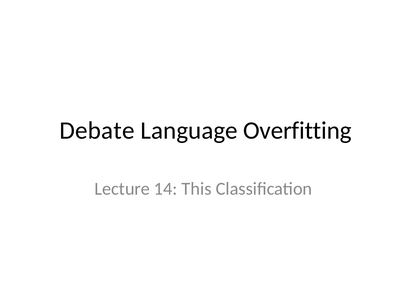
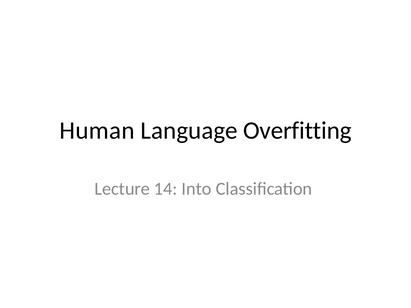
Debate: Debate -> Human (97, 131)
This: This -> Into (197, 189)
